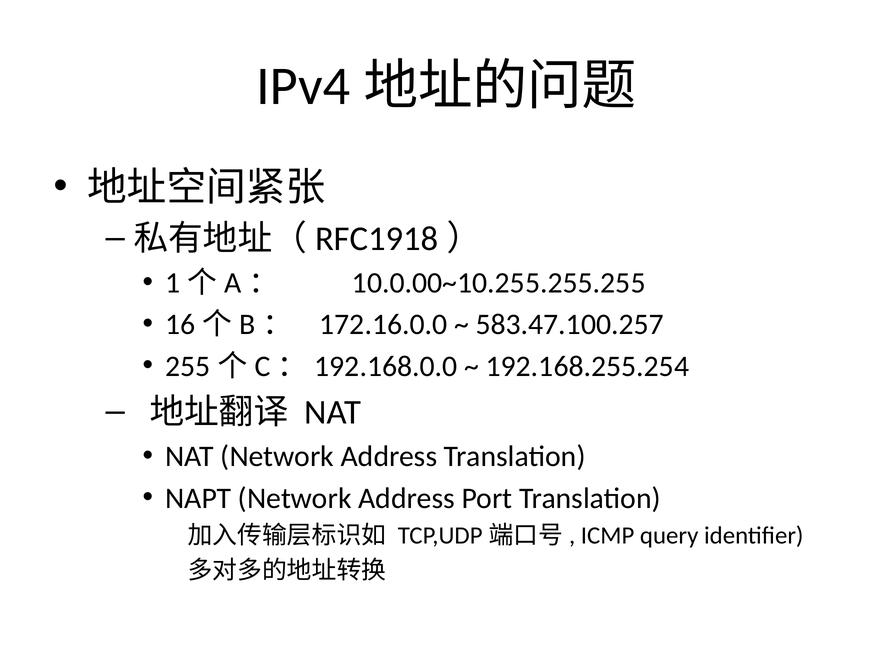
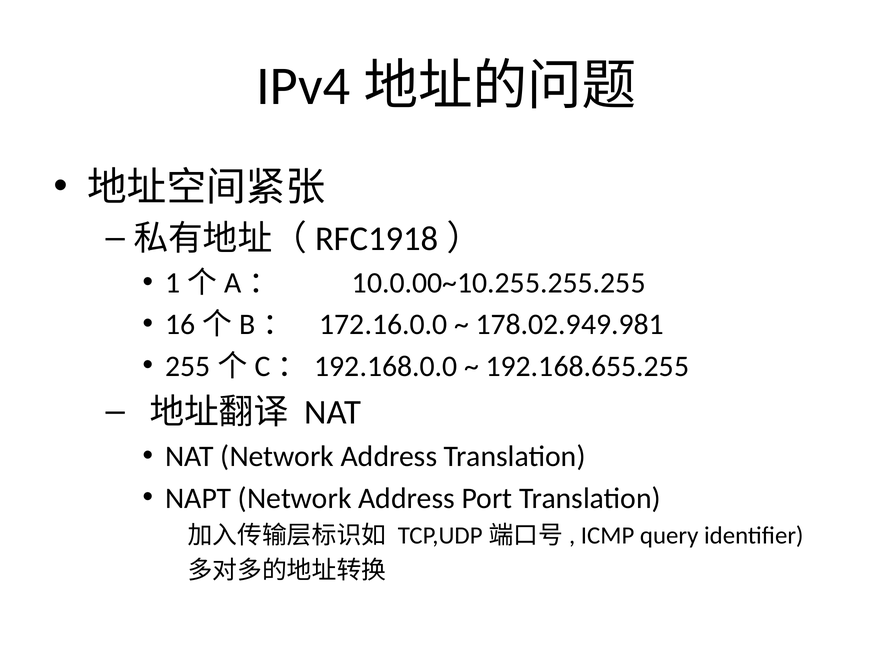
583.47.100.257: 583.47.100.257 -> 178.02.949.981 (570, 325)
192.168.255.254: 192.168.255.254 -> 192.168.655.255 (587, 366)
